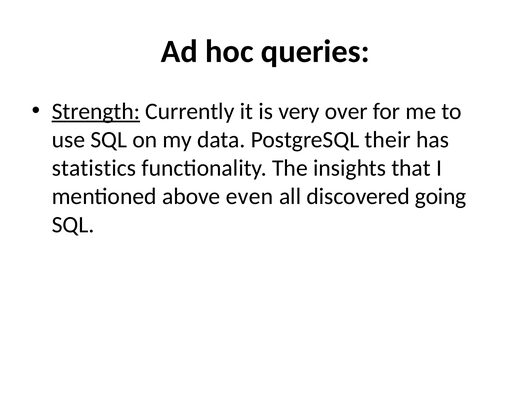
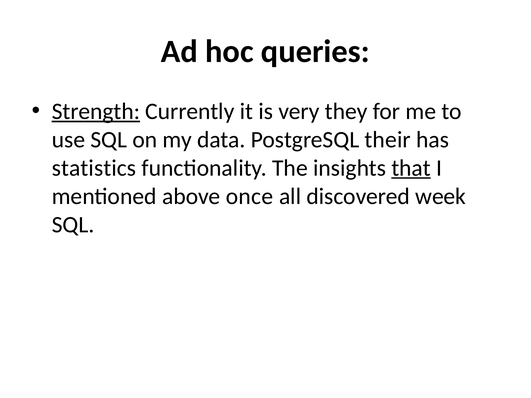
over: over -> they (346, 111)
that underline: none -> present (411, 168)
even: even -> once (250, 196)
going: going -> week (441, 196)
